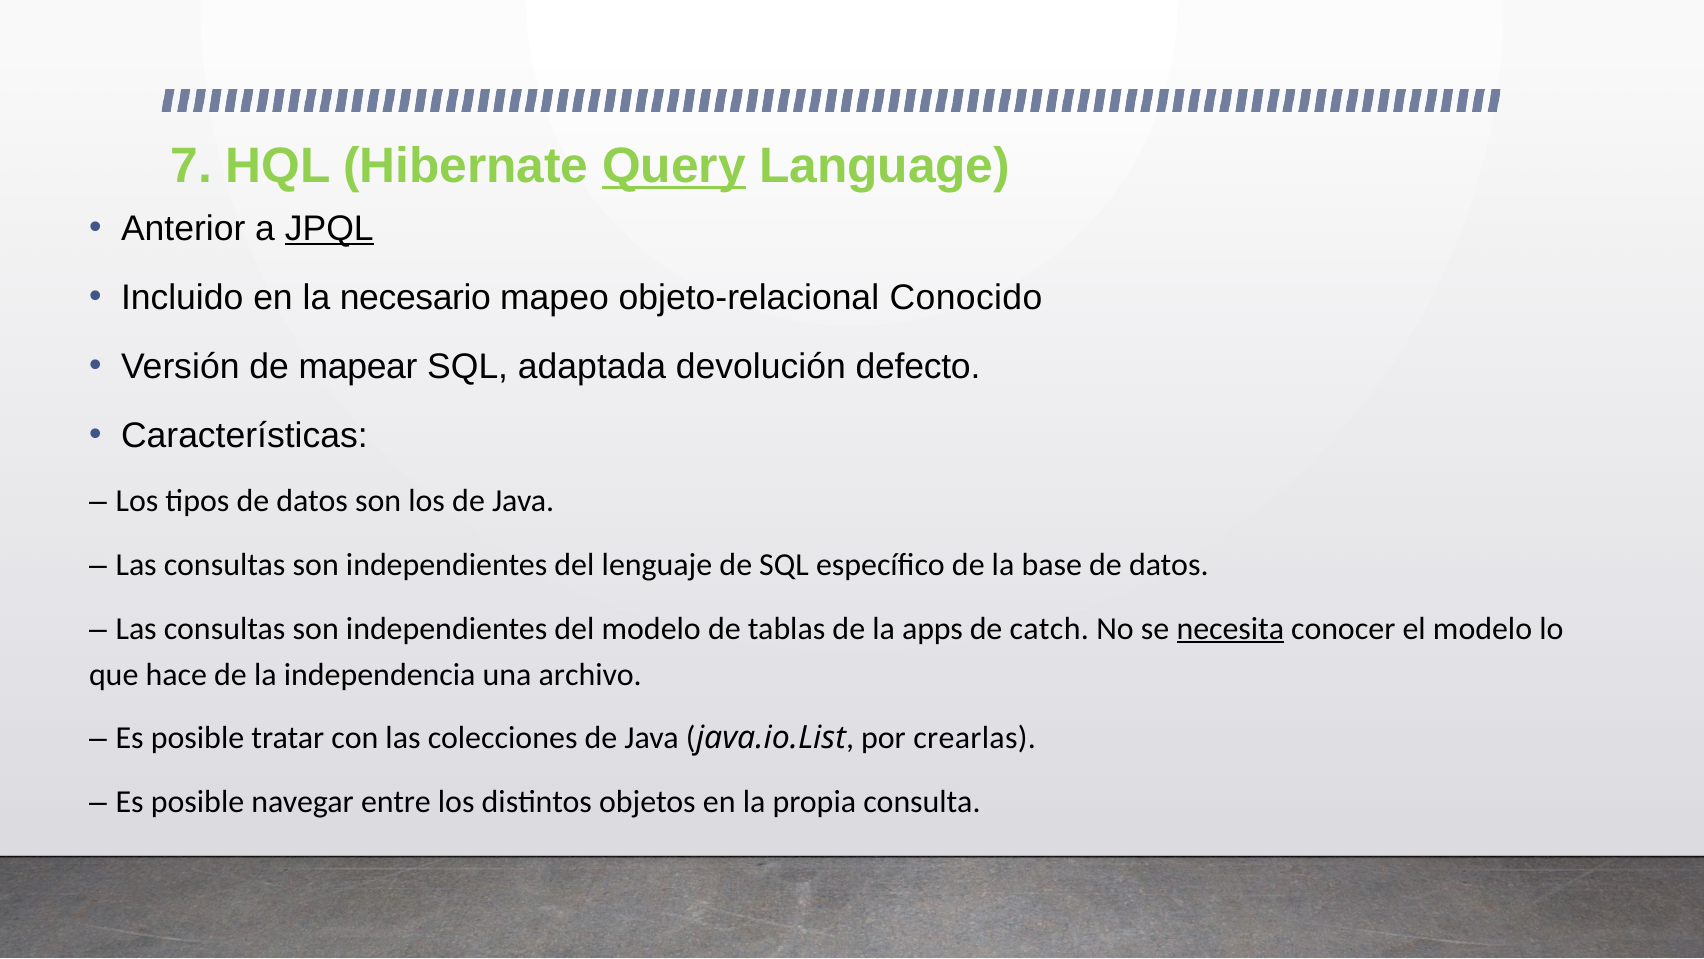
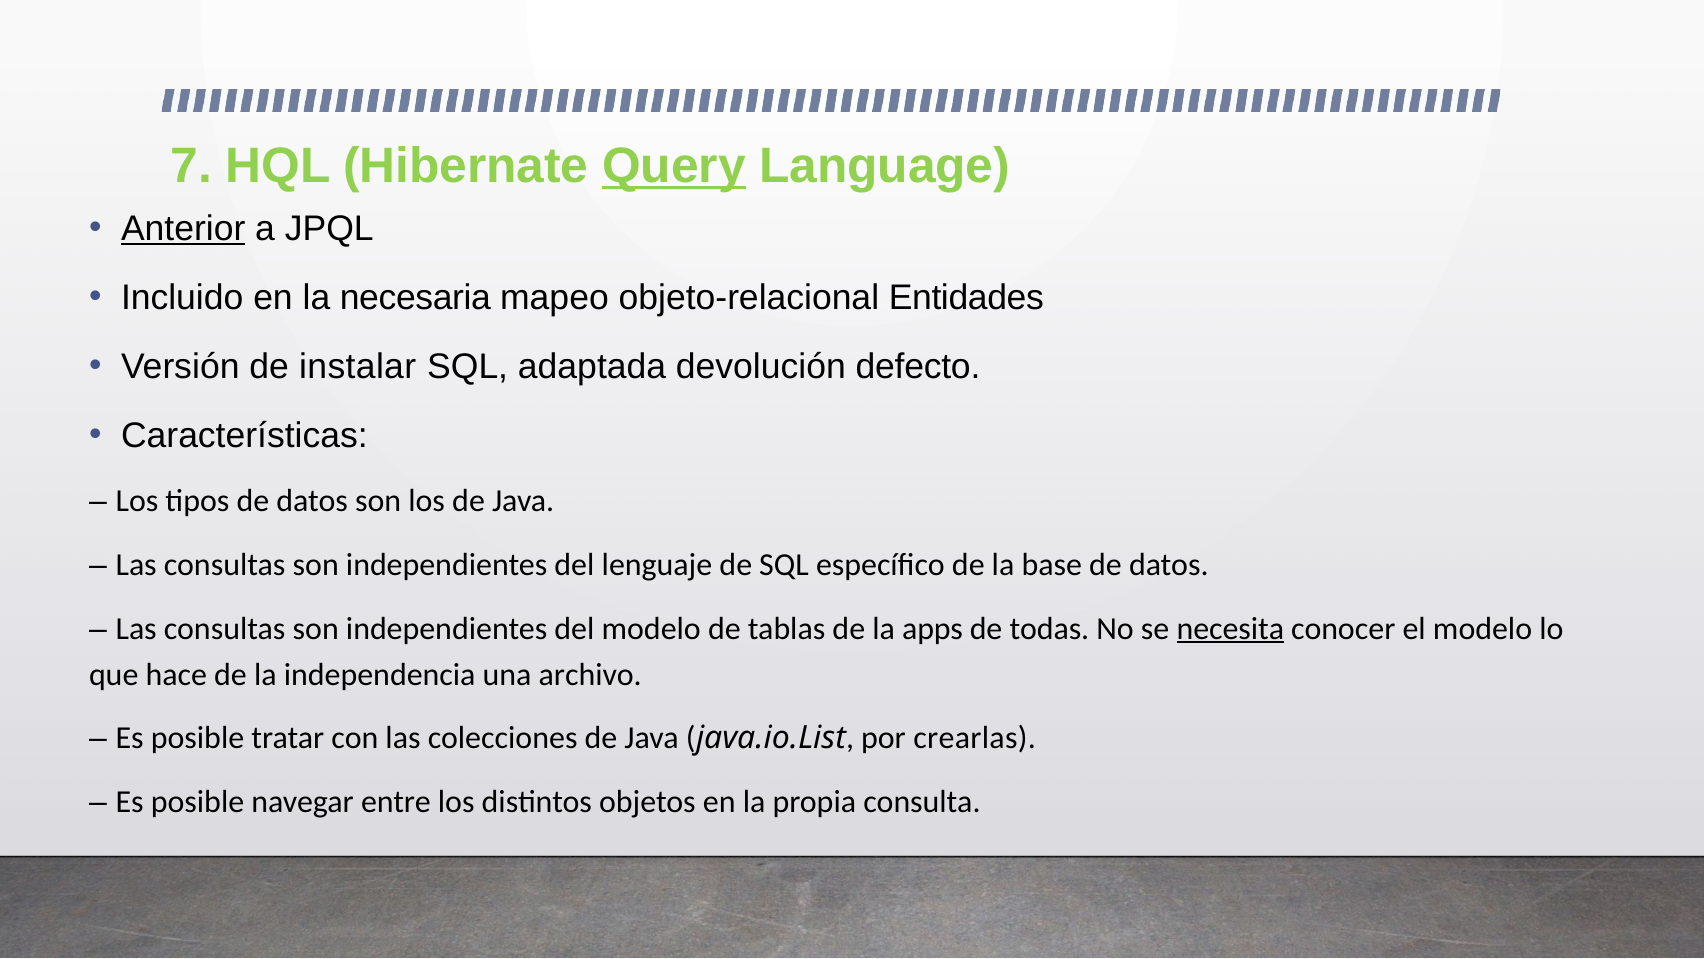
Anterior underline: none -> present (183, 228)
JPQL underline: present -> none (329, 228)
necesario: necesario -> necesaria (415, 297)
Conocido: Conocido -> Entidades (966, 297)
mapear: mapear -> instalar (358, 366)
catch: catch -> todas (1049, 628)
